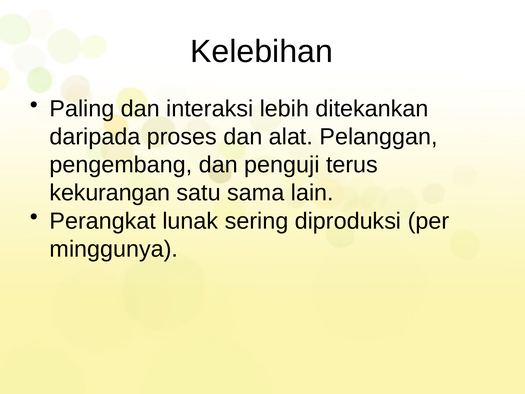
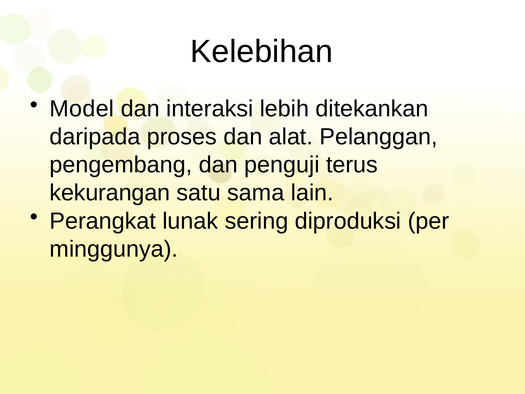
Paling: Paling -> Model (82, 109)
